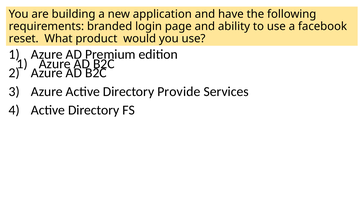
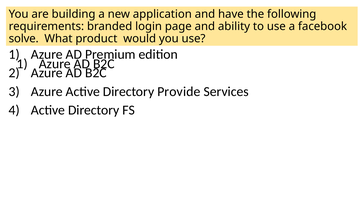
reset: reset -> solve (24, 39)
